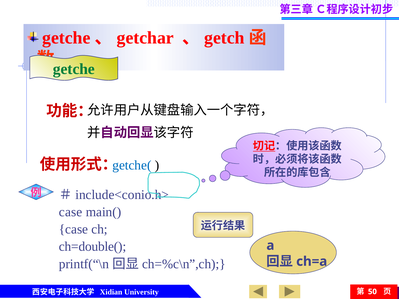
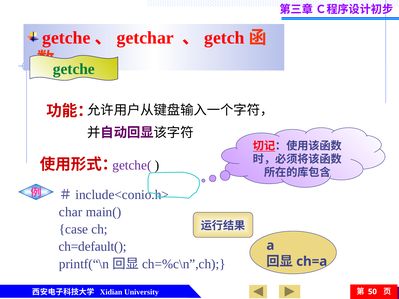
getche( colour: blue -> purple (132, 165)
case: case -> char (71, 212)
ch=double(: ch=double( -> ch=default( (93, 247)
